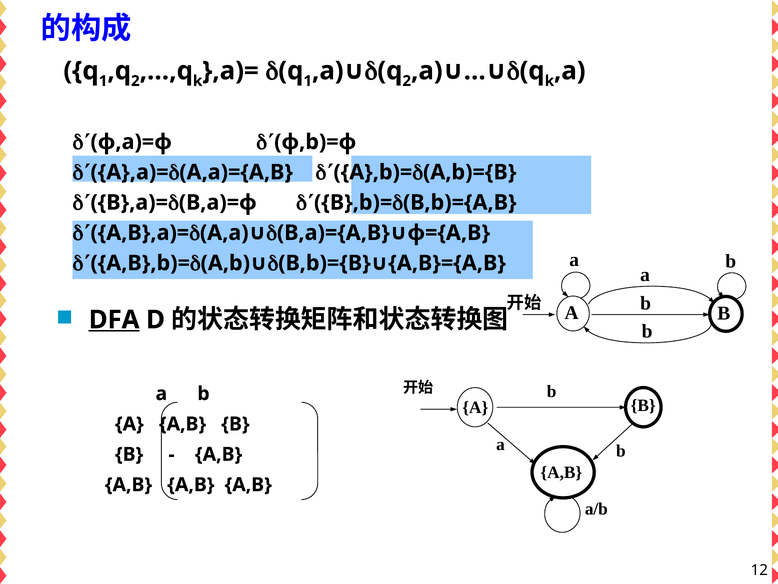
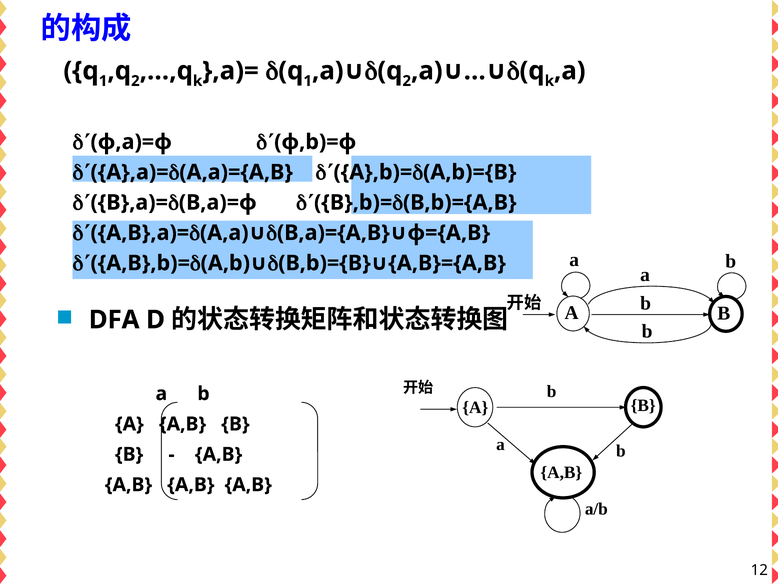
DFA underline: present -> none (114, 319)
